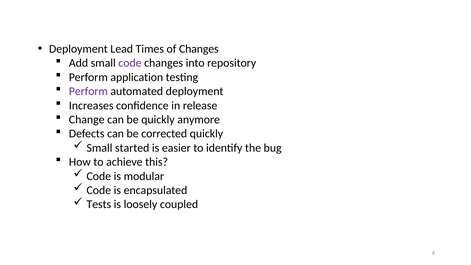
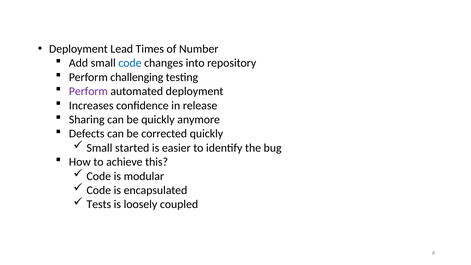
of Changes: Changes -> Number (199, 49)
code colour: purple -> blue (130, 63)
application: application -> challenging (137, 77)
Change: Change -> Sharing (87, 120)
